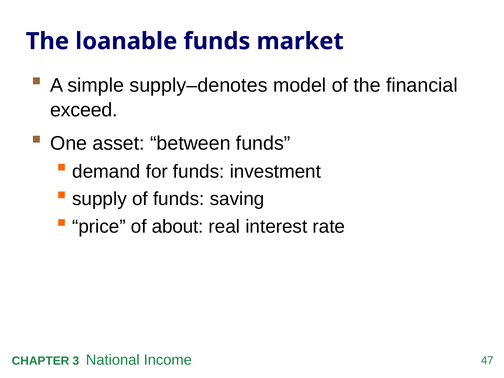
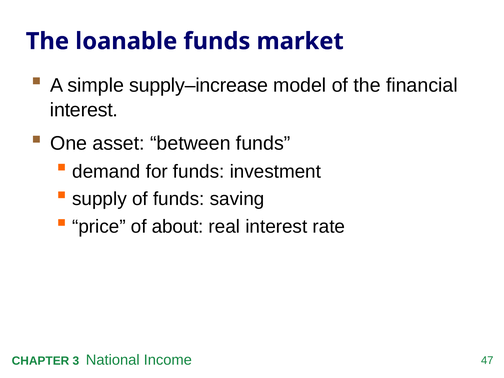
supply–denotes: supply–denotes -> supply–increase (199, 85)
exceed: exceed -> interest (84, 110)
